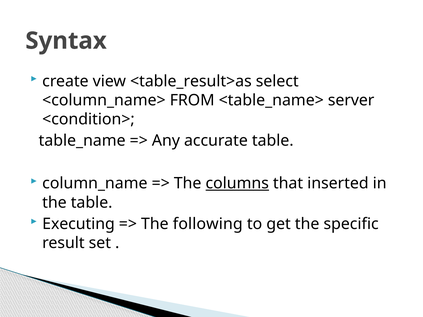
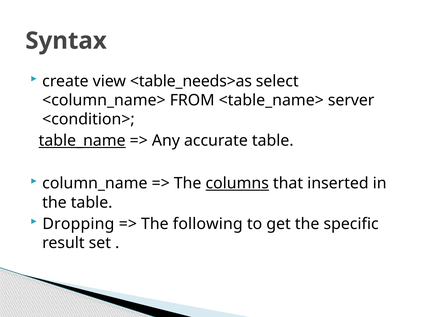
<table_result>as: <table_result>as -> <table_needs>as (191, 81)
table_name underline: none -> present (82, 141)
Executing: Executing -> Dropping (78, 224)
